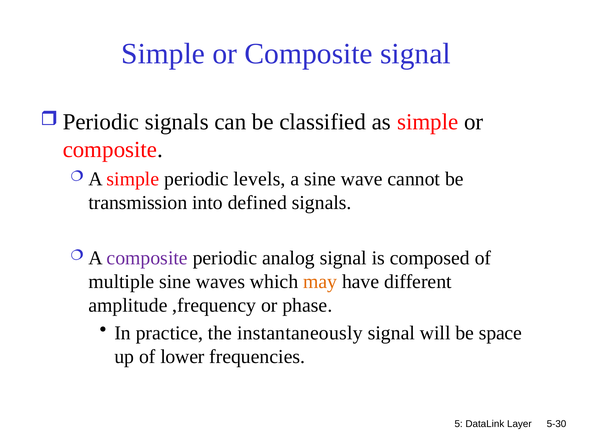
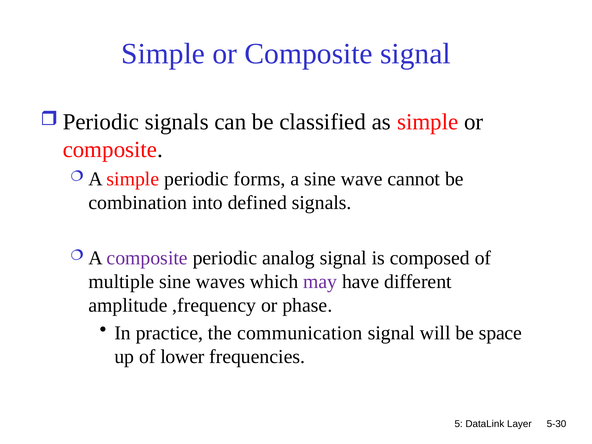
levels: levels -> forms (260, 179)
transmission: transmission -> combination (138, 203)
may colour: orange -> purple (320, 282)
instantaneously: instantaneously -> communication (300, 333)
